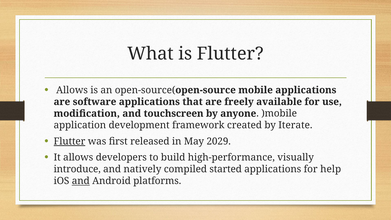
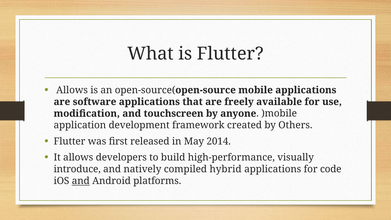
Iterate: Iterate -> Others (295, 125)
Flutter underline: present -> none (69, 141)
2029: 2029 -> 2014 (219, 141)
started: started -> hybrid (226, 169)
help: help -> code (331, 169)
